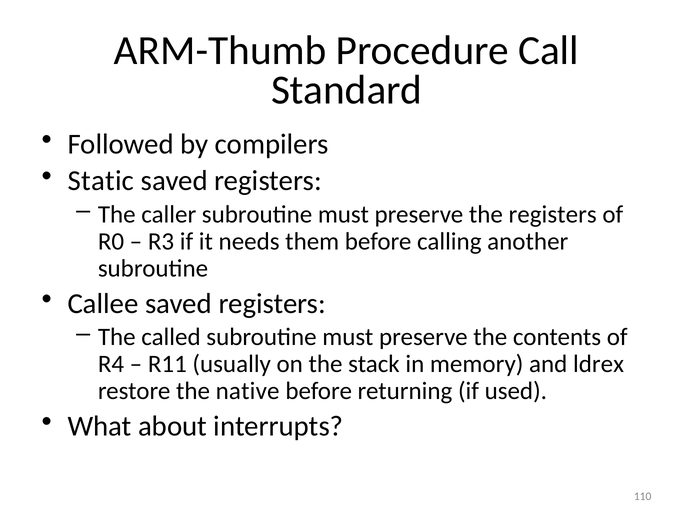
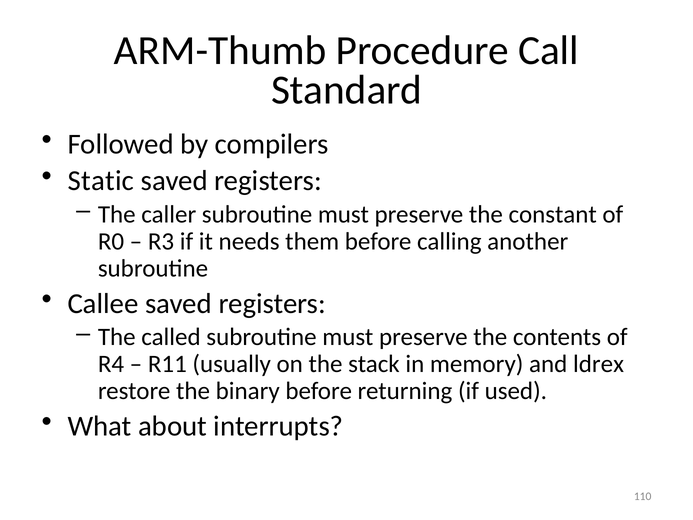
the registers: registers -> constant (553, 214)
native: native -> binary (248, 391)
